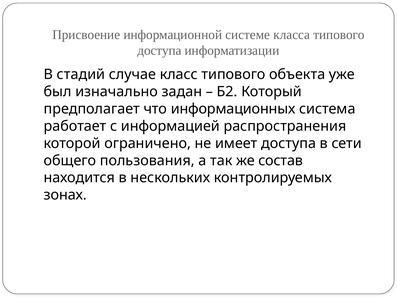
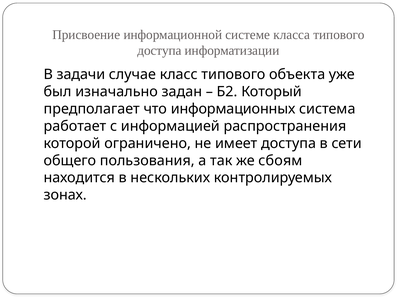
стадий: стадий -> задачи (81, 74)
состав: состав -> сбоям (280, 160)
